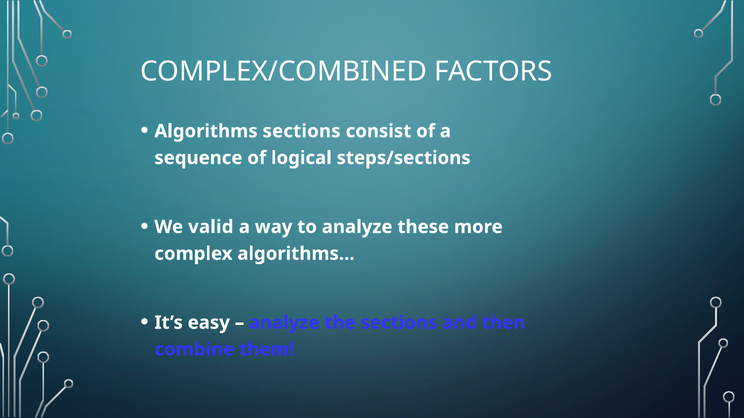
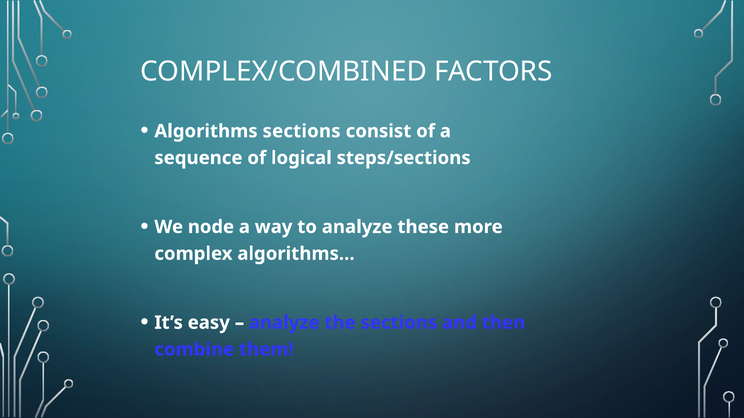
valid: valid -> node (211, 227)
